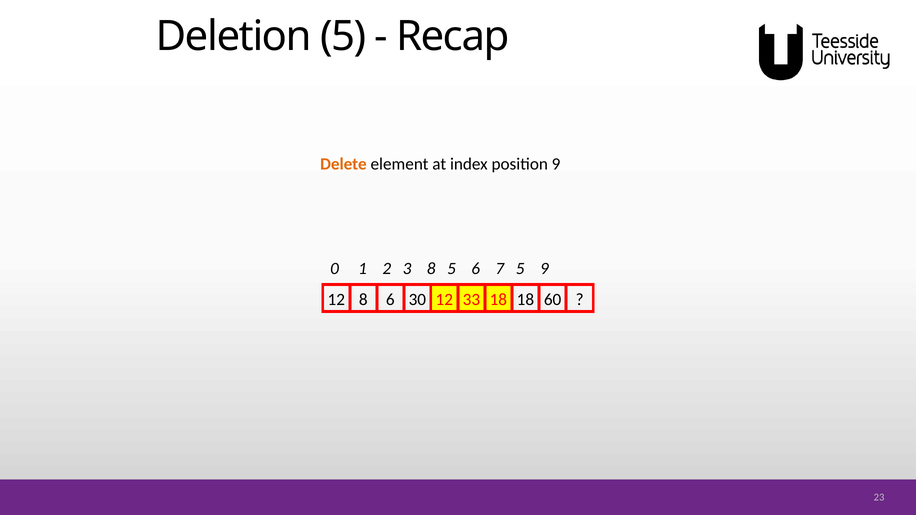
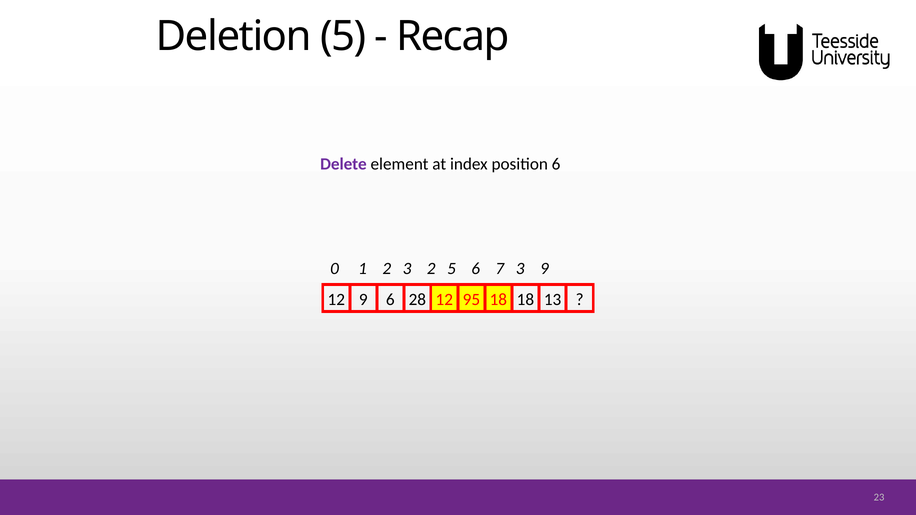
Delete colour: orange -> purple (343, 164)
position 9: 9 -> 6 (556, 164)
3 8: 8 -> 2 (431, 269)
7 5: 5 -> 3 (520, 269)
12 8: 8 -> 9 (363, 300)
30: 30 -> 28 (417, 300)
33: 33 -> 95 (471, 300)
60: 60 -> 13 (553, 300)
